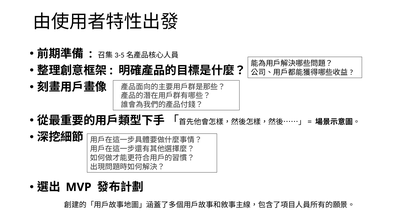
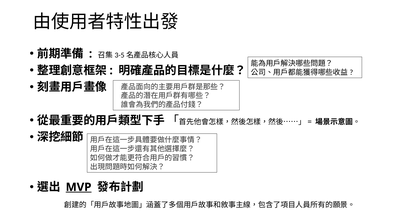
MVP underline: none -> present (79, 187)
